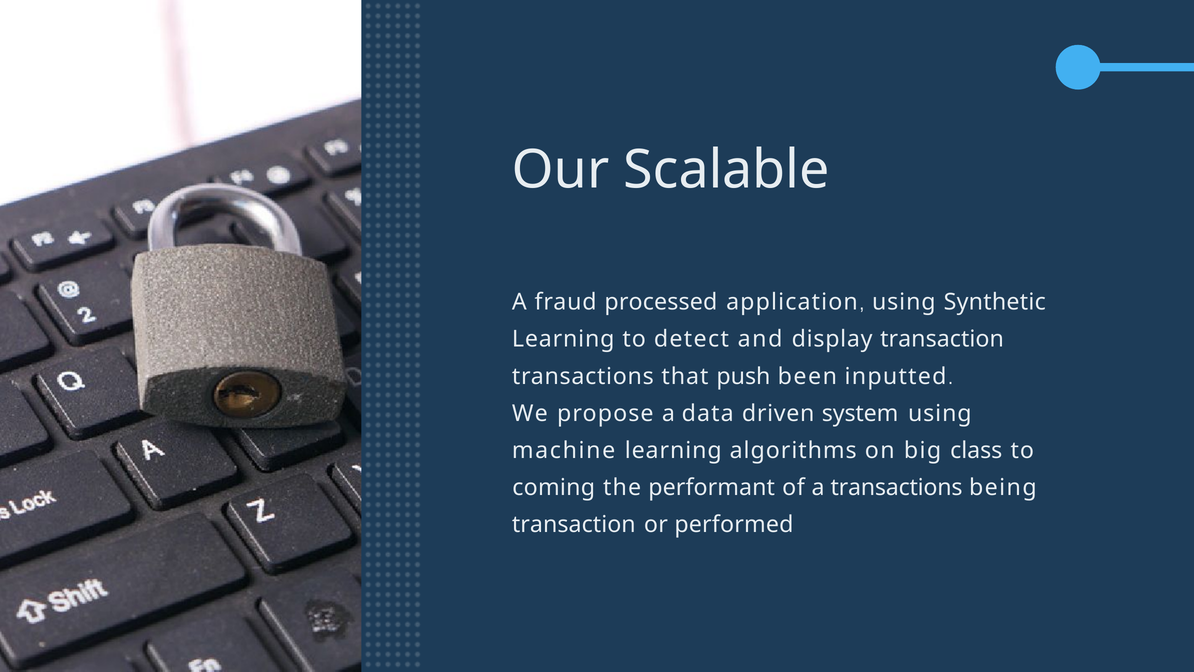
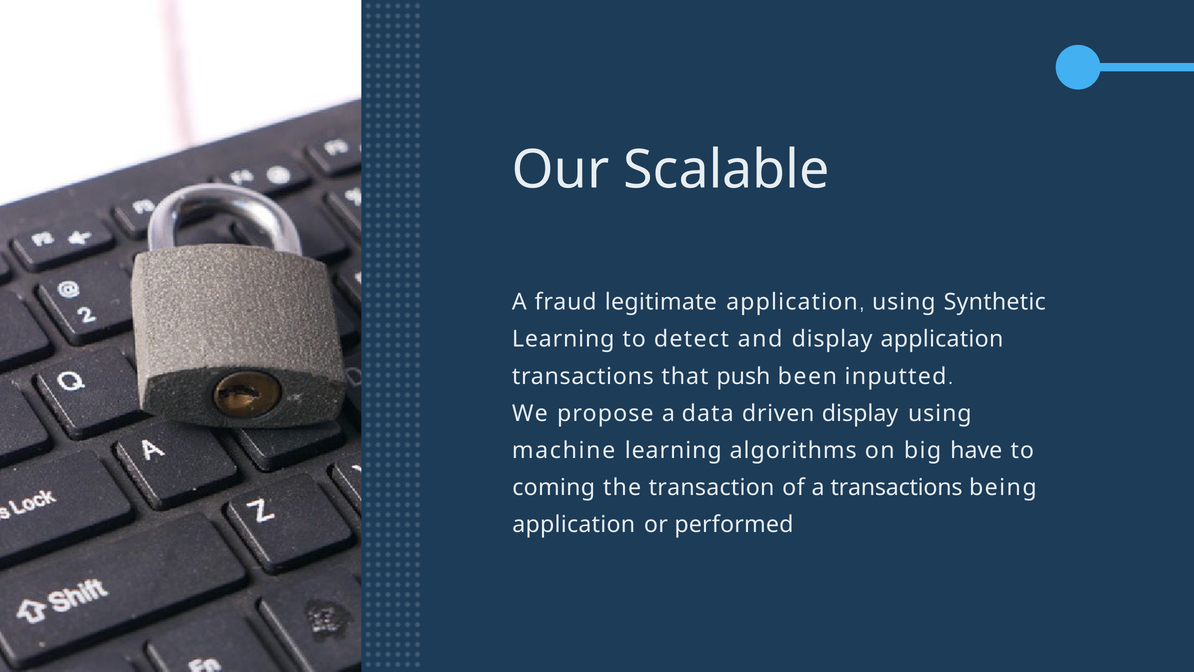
processed: processed -> legitimate (661, 302)
display transaction: transaction -> application (942, 339)
driven system: system -> display (860, 413)
class: class -> have (976, 450)
performant: performant -> transaction (712, 487)
transaction: transaction -> application (574, 524)
